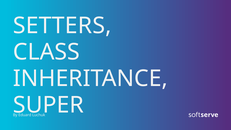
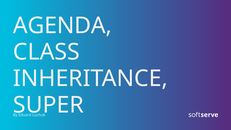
SETTERS: SETTERS -> AGENDA (62, 26)
